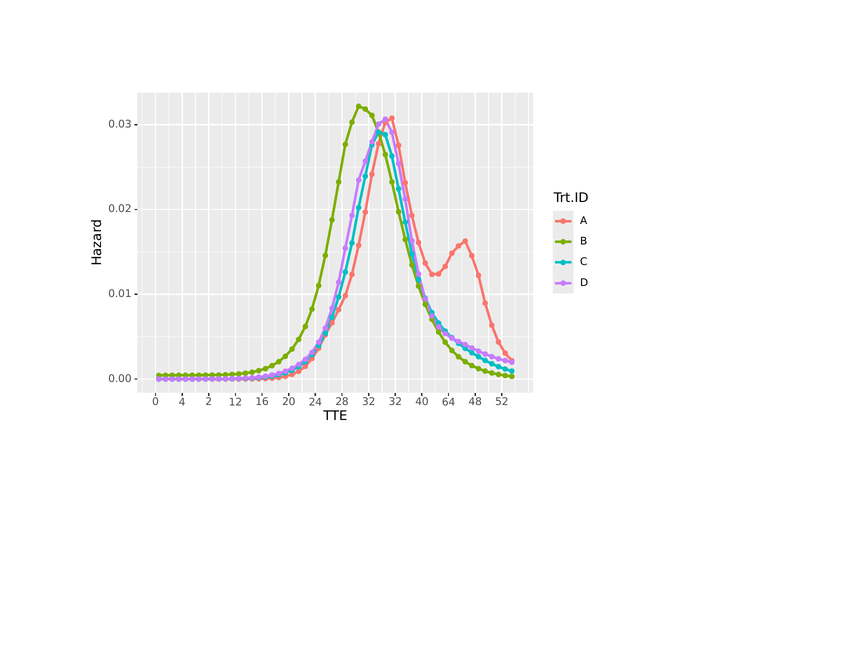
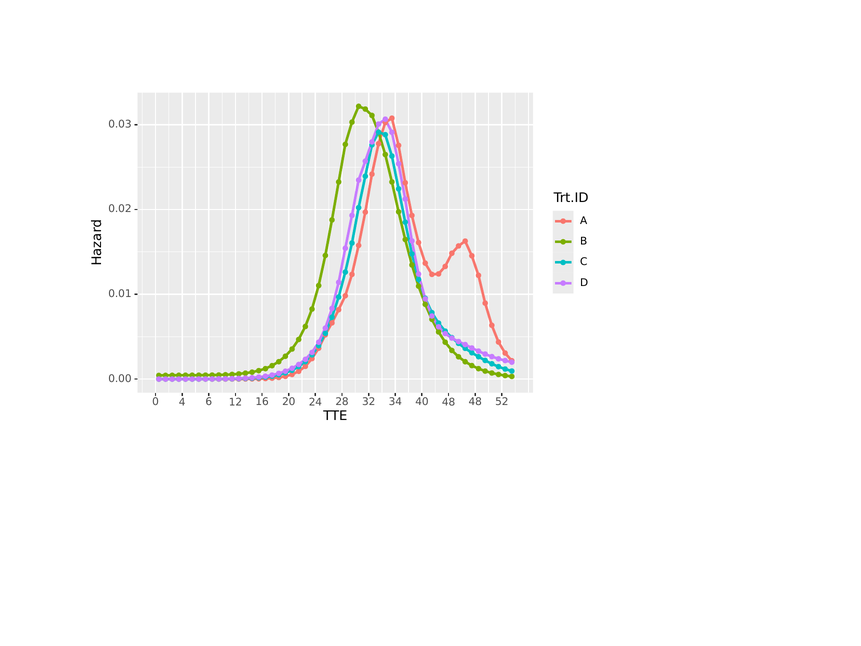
2: 2 -> 6 (209, 402)
32 32: 32 -> 34 (395, 402)
40 64: 64 -> 48 (449, 402)
